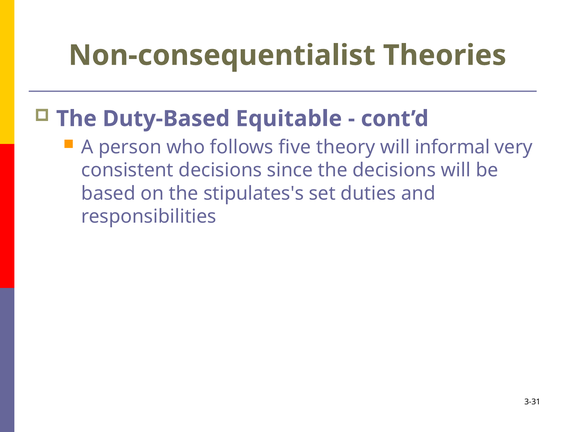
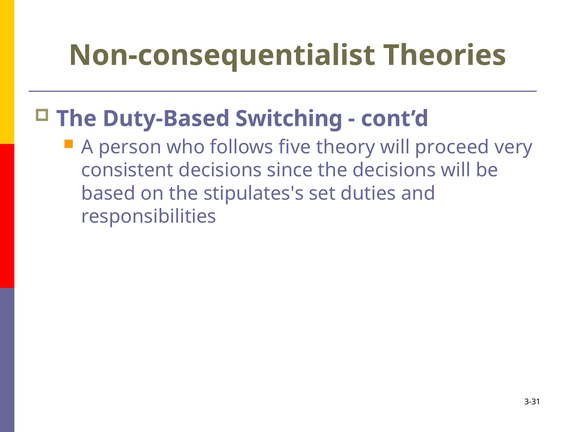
Equitable: Equitable -> Switching (289, 118)
informal: informal -> proceed (452, 147)
